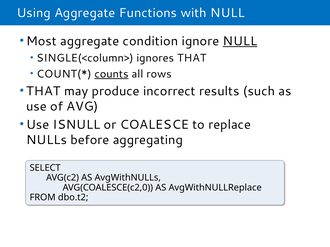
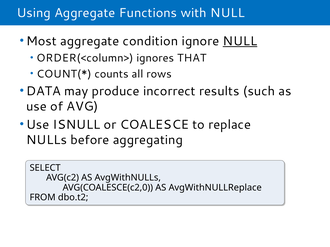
SINGLE(<column>: SINGLE(<column> -> ORDER(<column> (85, 58)
counts underline: present -> none (111, 74)
THAT: THAT -> DATA (43, 91)
